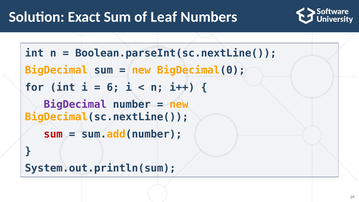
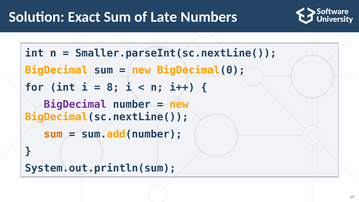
Leaf: Leaf -> Late (164, 17)
Boolean.parseInt(sc.nextLine(: Boolean.parseInt(sc.nextLine( -> Smaller.parseInt(sc.nextLine( (176, 53)
6: 6 -> 8 (113, 87)
sum colour: red -> orange (53, 134)
